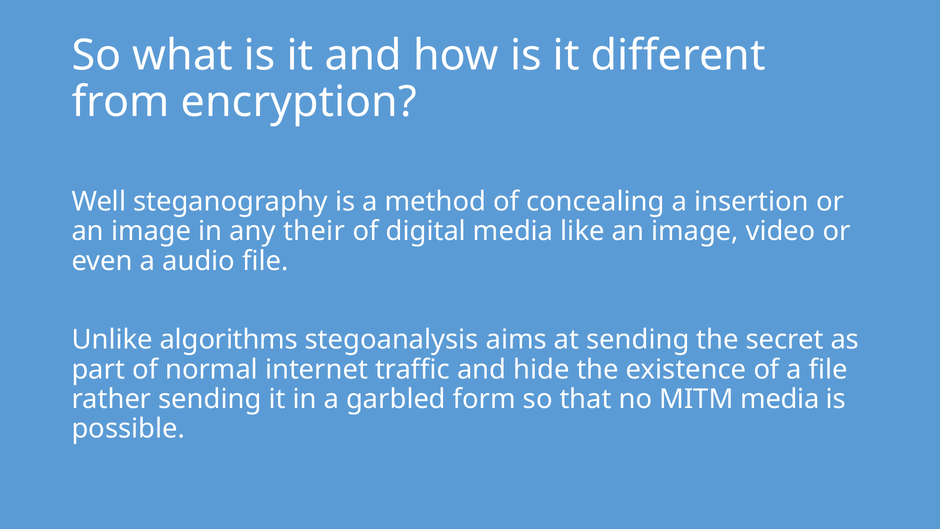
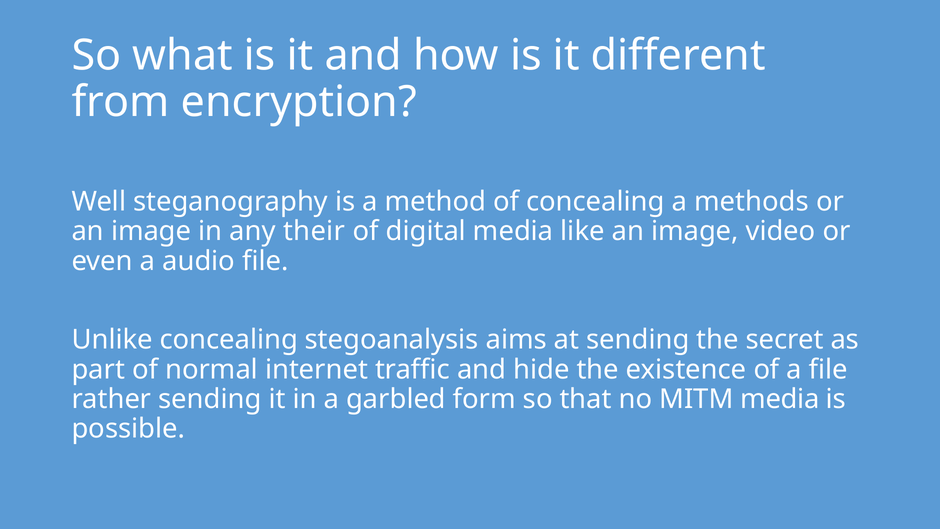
insertion: insertion -> methods (752, 202)
Unlike algorithms: algorithms -> concealing (229, 340)
